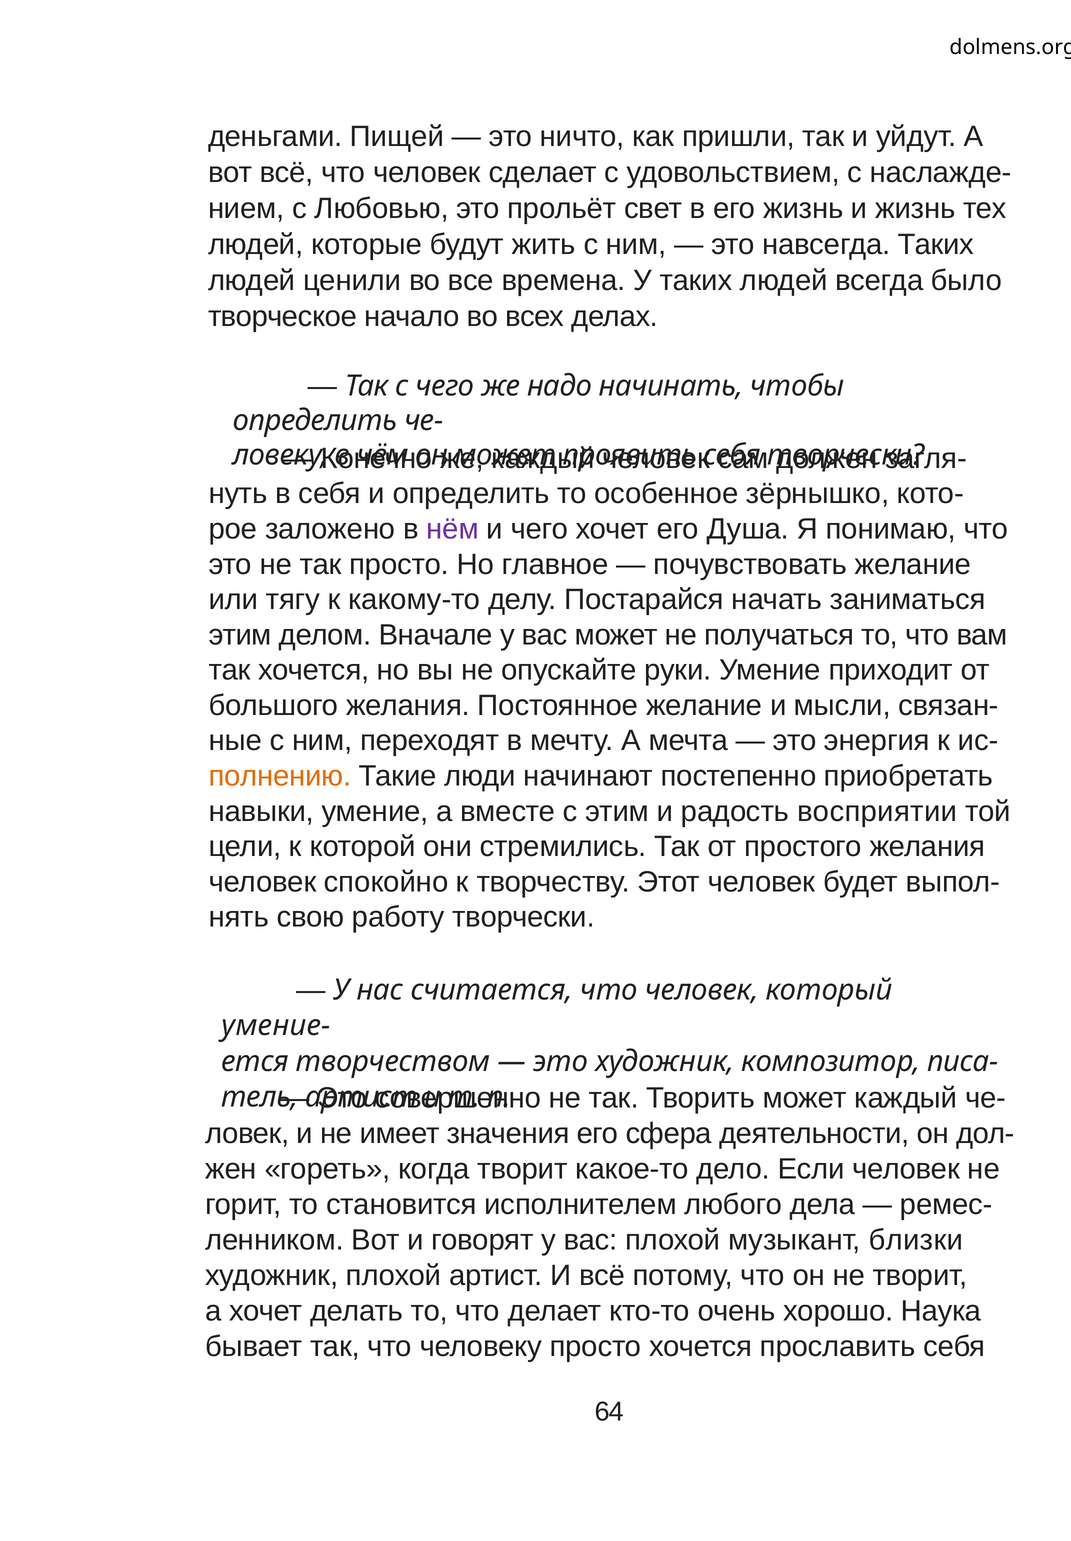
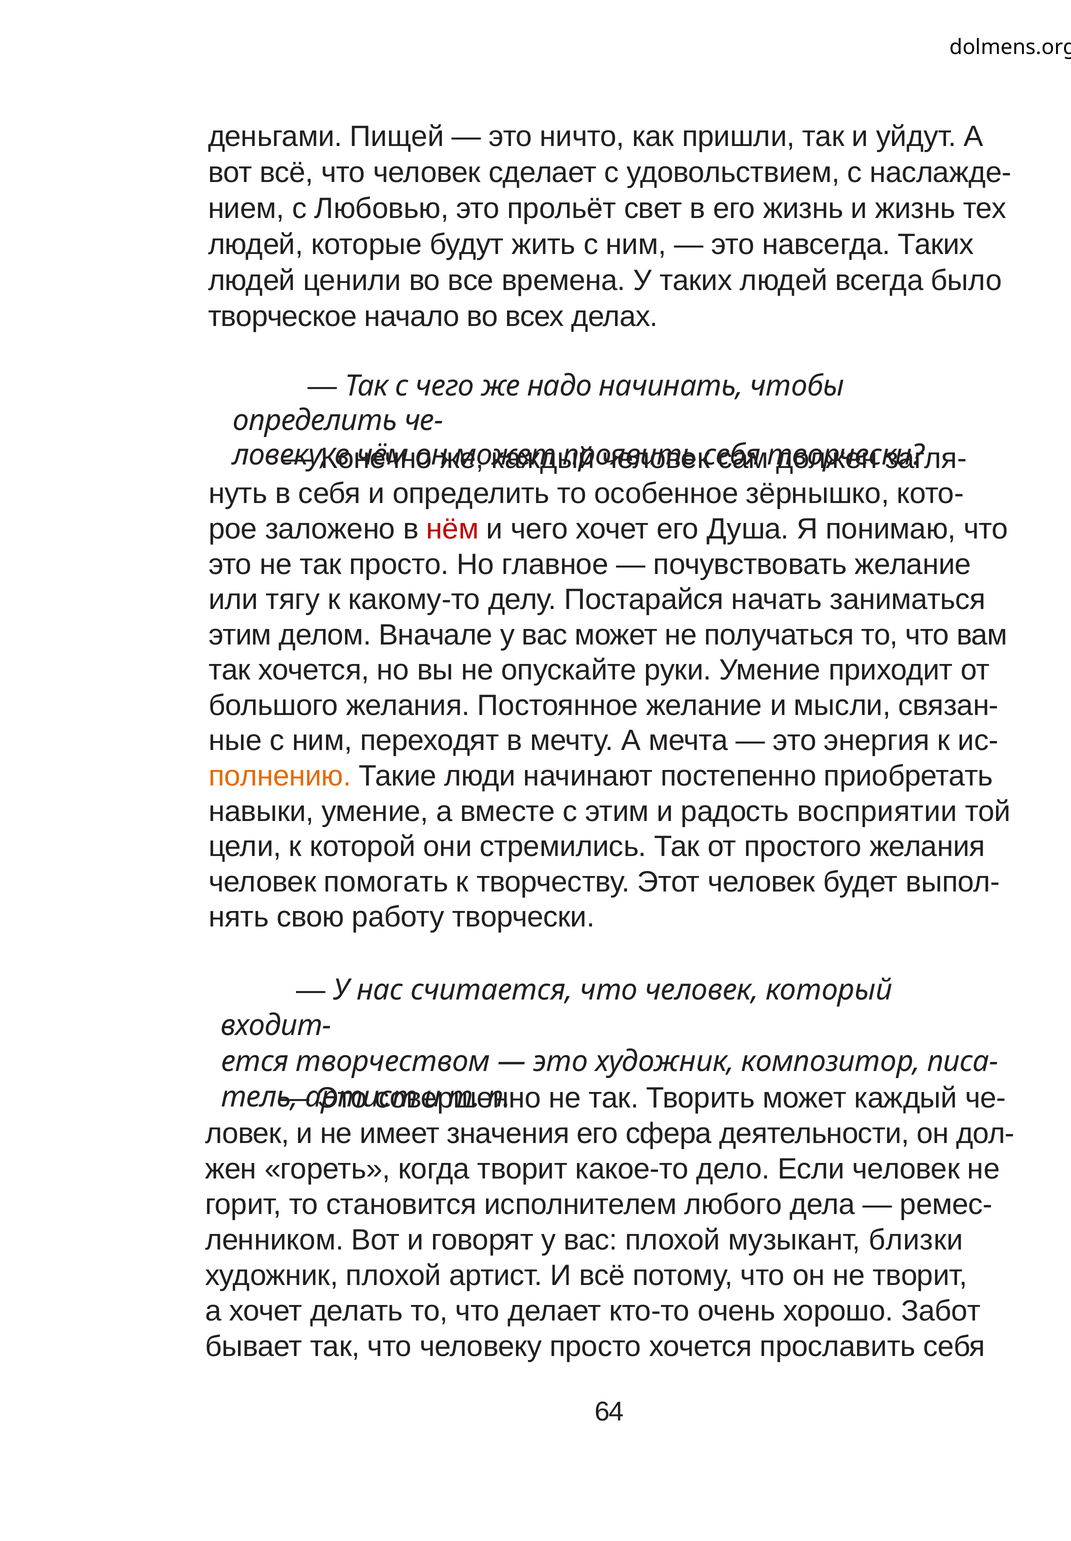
нём colour: purple -> red (453, 529)
спокойно: спокойно -> помогать (386, 882)
умение-: умение- -> входит- (276, 1026)
Наука: Наука -> Забот (941, 1311)
